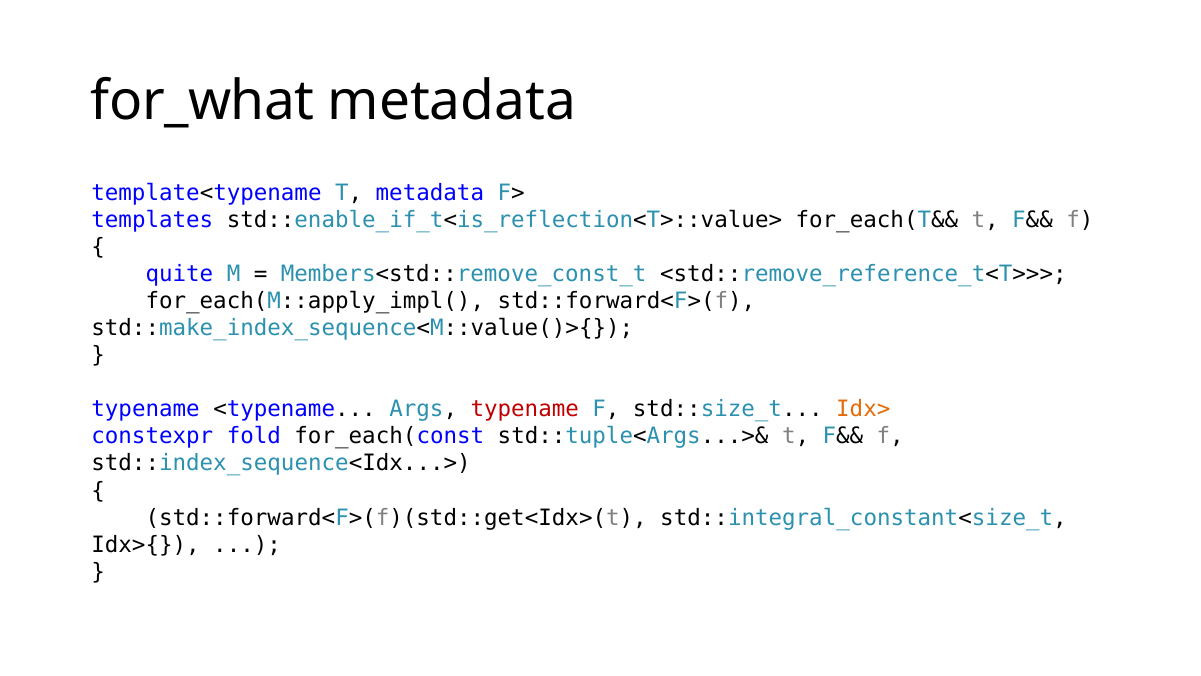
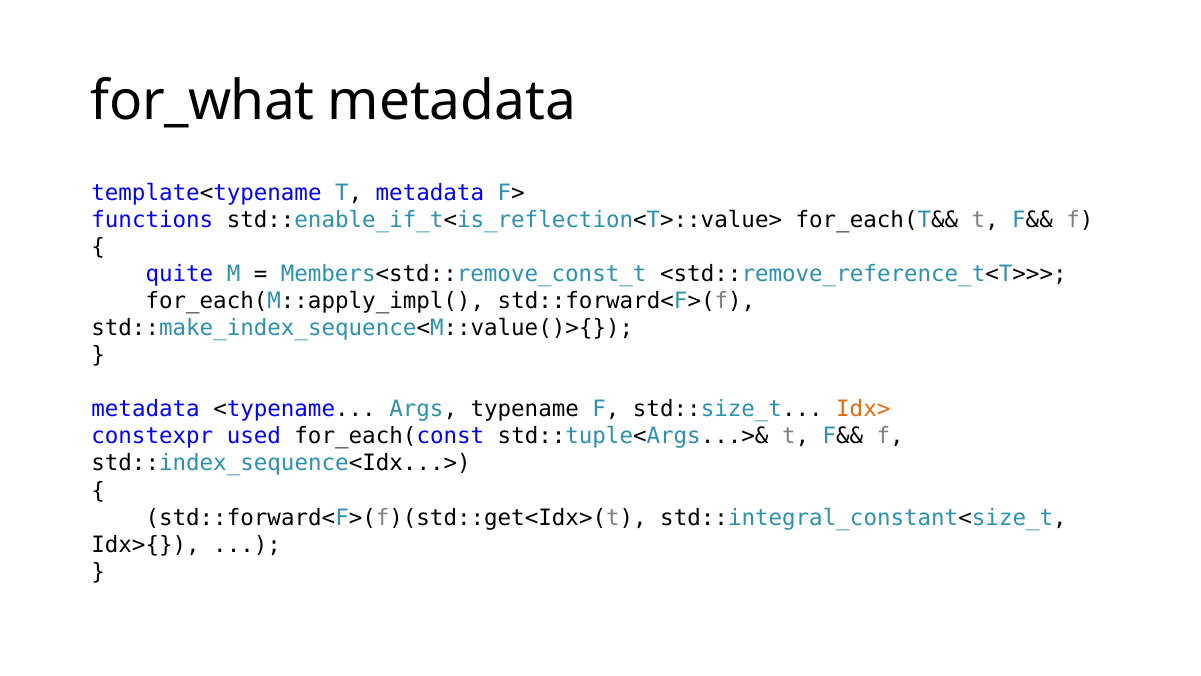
templates: templates -> functions (152, 220)
typename: typename -> metadata (146, 409)
typename colour: red -> black (525, 409)
fold: fold -> used (254, 436)
